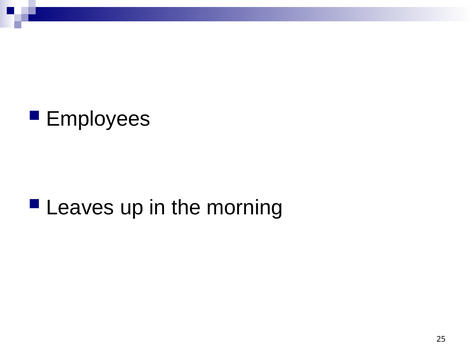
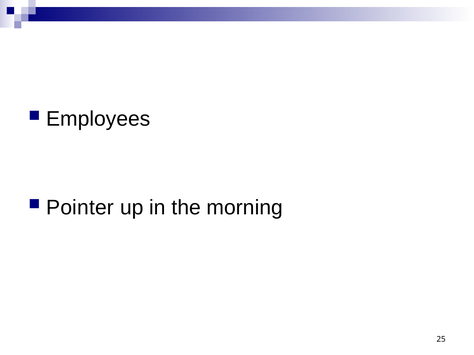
Leaves: Leaves -> Pointer (80, 208)
